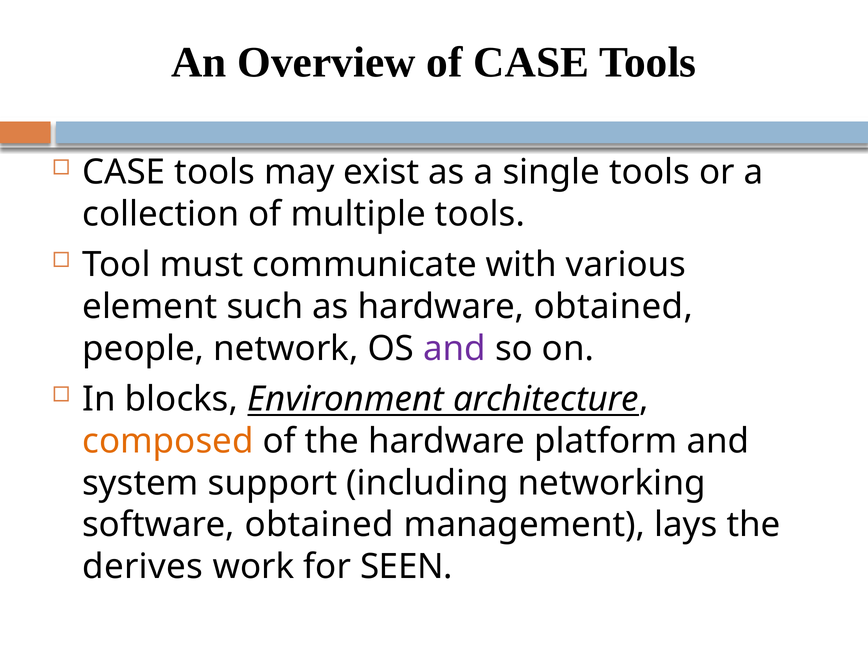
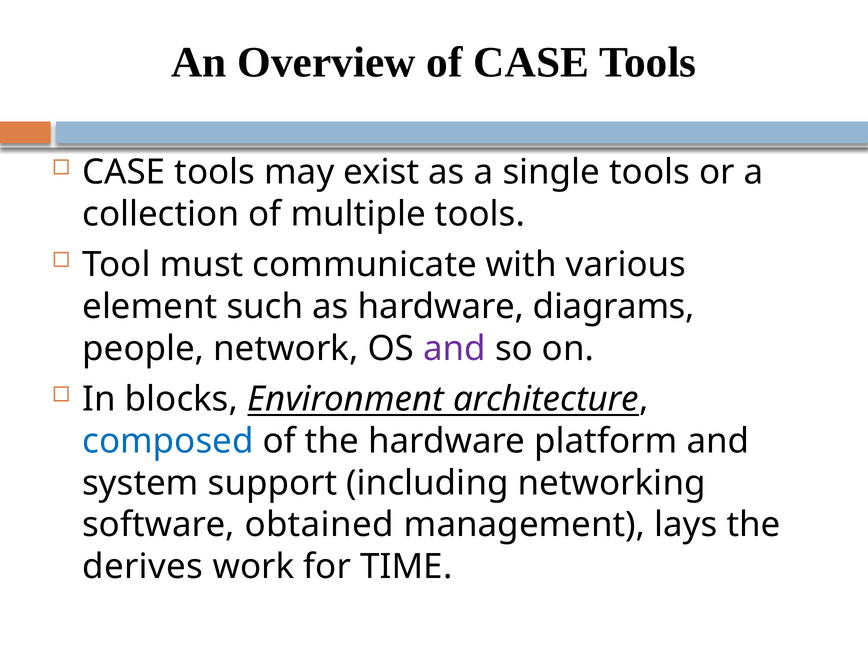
hardware obtained: obtained -> diagrams (614, 307)
composed colour: orange -> blue (168, 441)
SEEN: SEEN -> TIME (406, 567)
